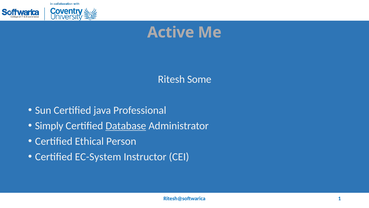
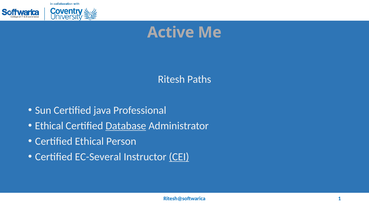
Some: Some -> Paths (199, 79)
Simply: Simply -> Ethical (49, 126)
EC-System: EC-System -> EC-Several (98, 157)
CEI underline: none -> present (179, 157)
